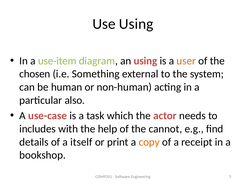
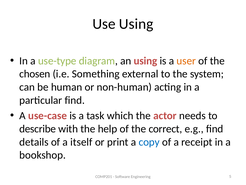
use-item: use-item -> use-type (57, 61)
particular also: also -> find (75, 100)
includes: includes -> describe (38, 128)
cannot: cannot -> correct (165, 128)
copy colour: orange -> blue (149, 142)
